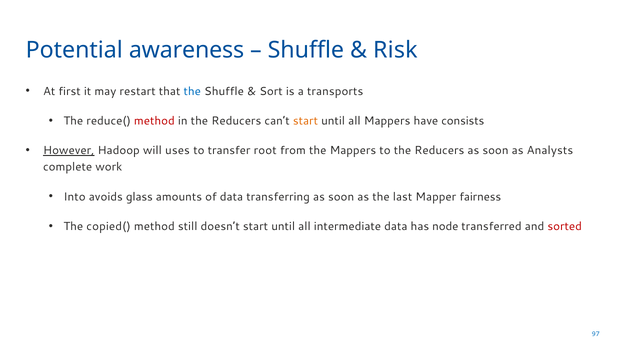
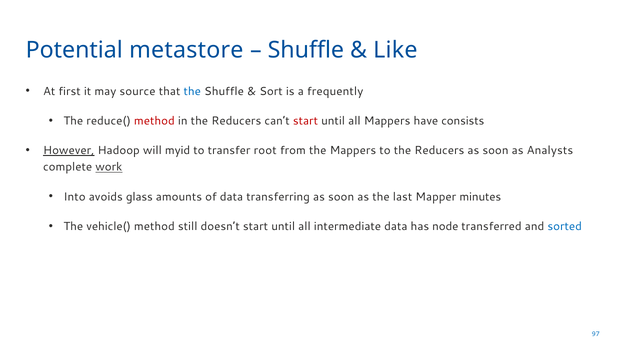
awareness: awareness -> metastore (186, 50)
Risk: Risk -> Like (395, 50)
restart: restart -> source (138, 91)
transports: transports -> frequently (335, 91)
start colour: orange -> red (305, 121)
uses: uses -> myid (178, 151)
work underline: none -> present (109, 167)
fairness: fairness -> minutes (480, 197)
copied(: copied( -> vehicle( (109, 226)
sorted colour: red -> blue (565, 226)
